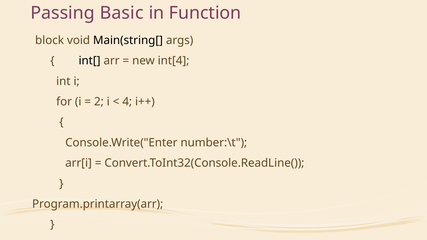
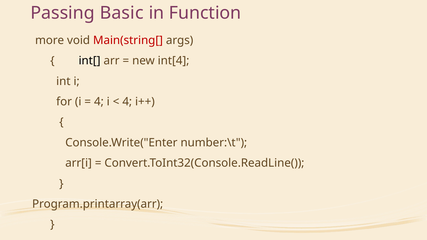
block: block -> more (50, 40)
Main(string[ colour: black -> red (128, 40)
2: 2 -> 4 (99, 102)
